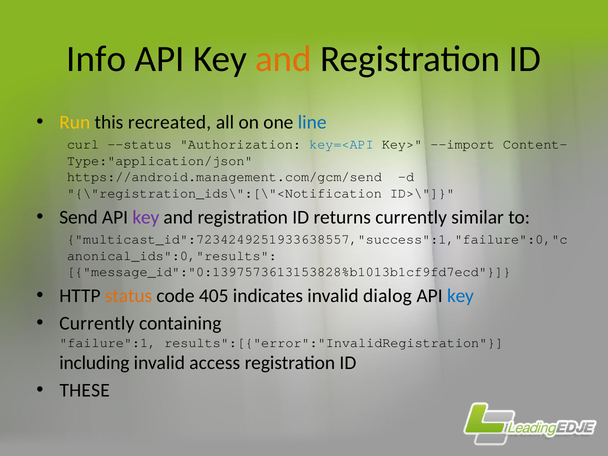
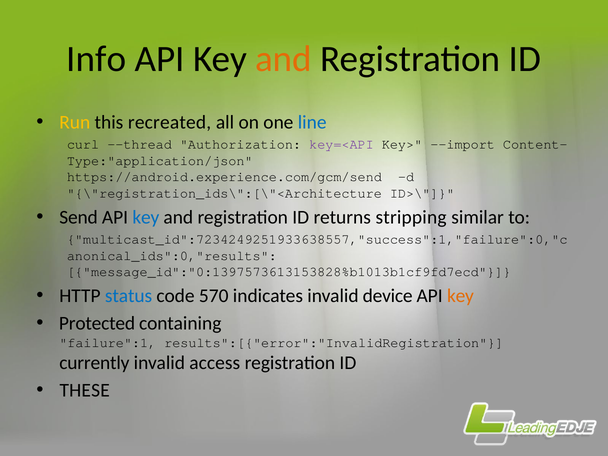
--status: --status -> --thread (140, 144)
key=<API colour: blue -> purple (341, 144)
https://android.management.com/gcm/send: https://android.management.com/gcm/send -> https://android.experience.com/gcm/send (224, 177)
\"registration_ids\":[\"<Notification: \"registration_ids\":[\"<Notification -> \"registration_ids\":[\"<Architecture (224, 193)
key colour: purple -> blue (146, 217)
returns currently: currently -> stripping (411, 217)
status colour: orange -> blue (129, 296)
405: 405 -> 570 (214, 296)
dialog: dialog -> device (388, 296)
key colour: blue -> orange (460, 296)
Currently: Currently -> Protected (97, 323)
including: including -> currently (94, 363)
